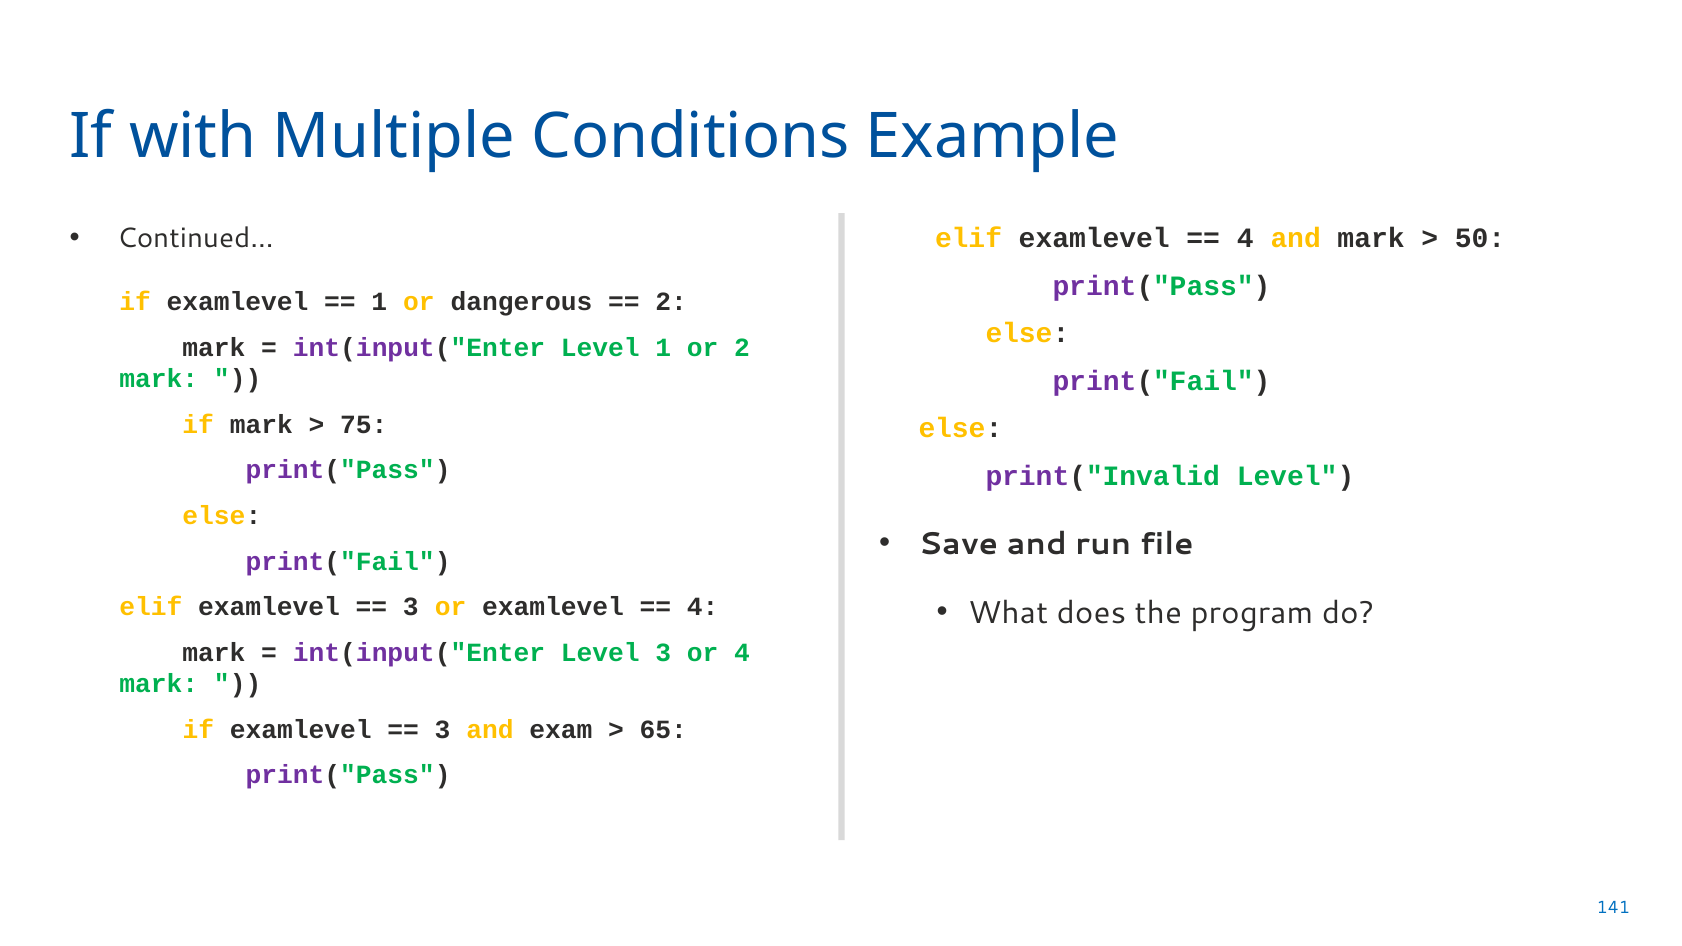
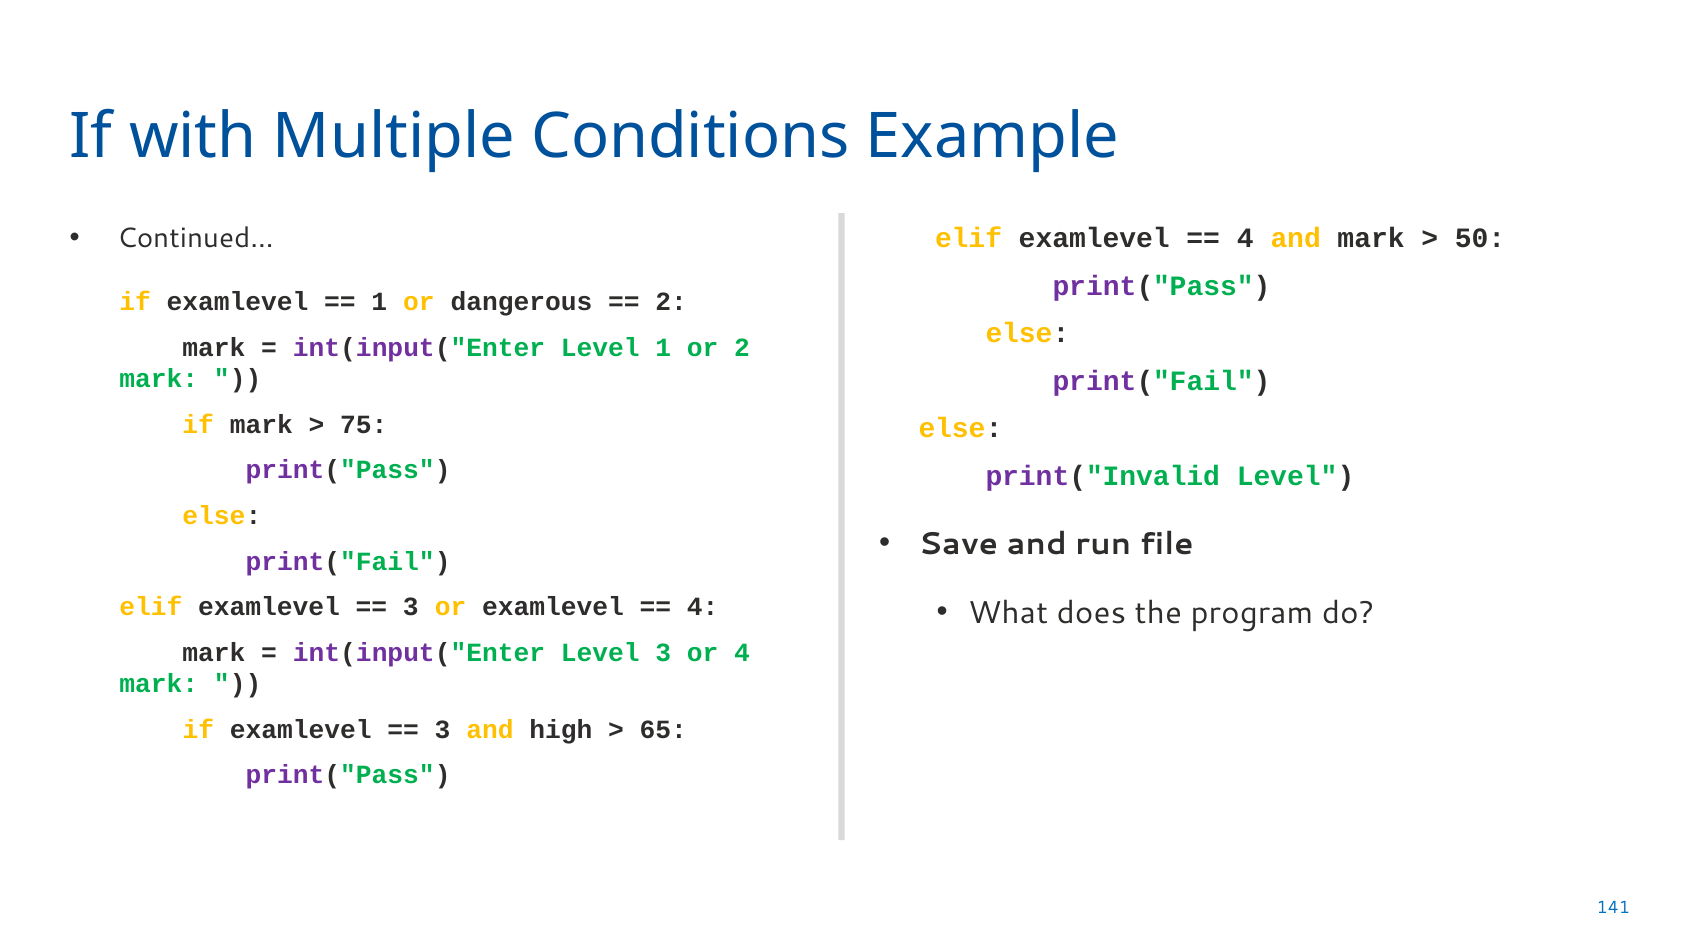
exam: exam -> high (561, 730)
